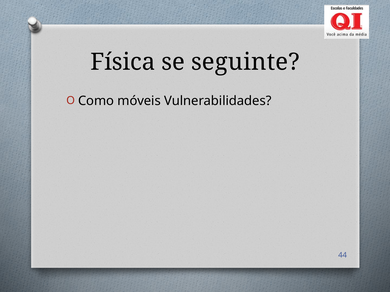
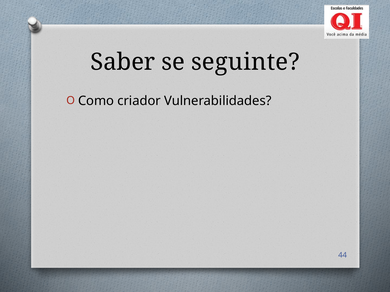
Física: Física -> Saber (123, 62)
móveis: móveis -> criador (139, 101)
